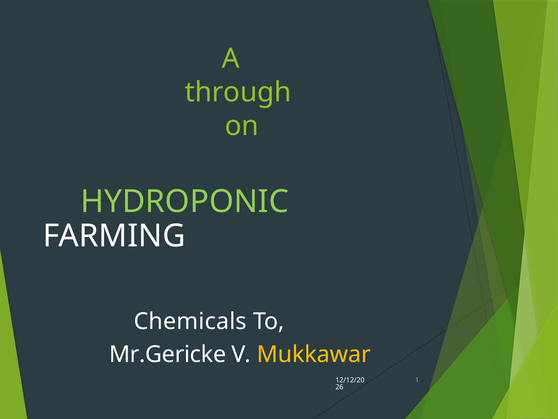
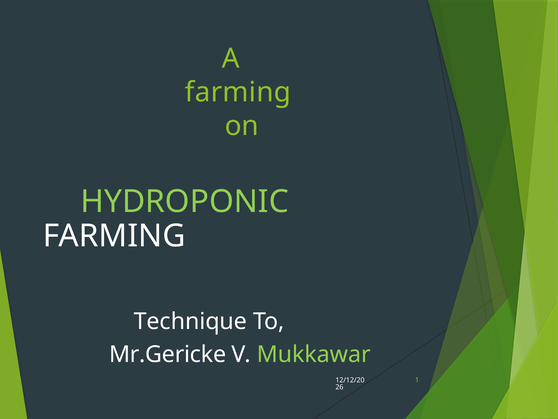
through: through -> farming (238, 92)
Chemicals: Chemicals -> Technique (190, 321)
Mukkawar colour: yellow -> light green (314, 354)
